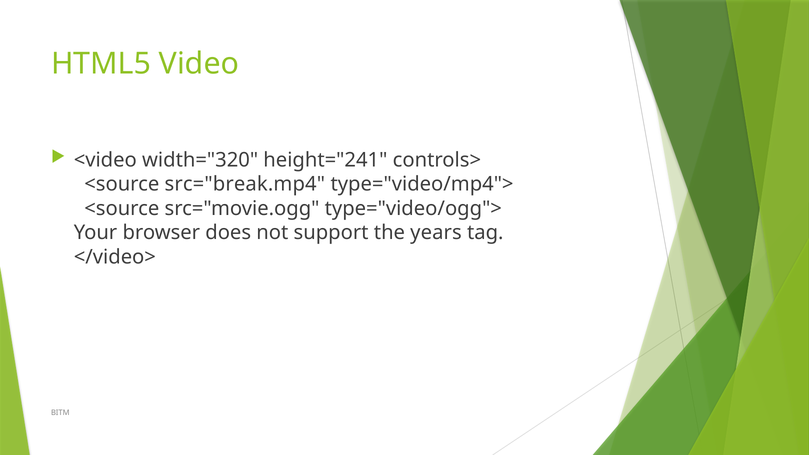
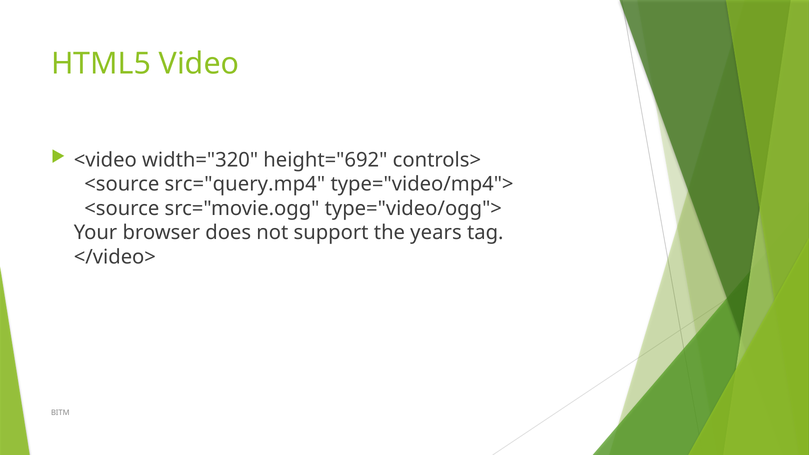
height="241: height="241 -> height="692 (325, 160)
src="break.mp4: src="break.mp4 -> src="query.mp4 (245, 184)
